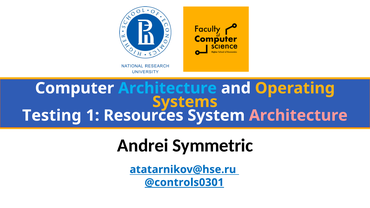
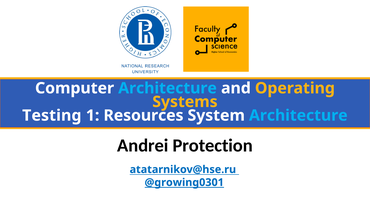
Architecture colour: pink -> light blue (298, 116)
Symmetric: Symmetric -> Protection (213, 145)
@controls0301: @controls0301 -> @growing0301 (184, 183)
